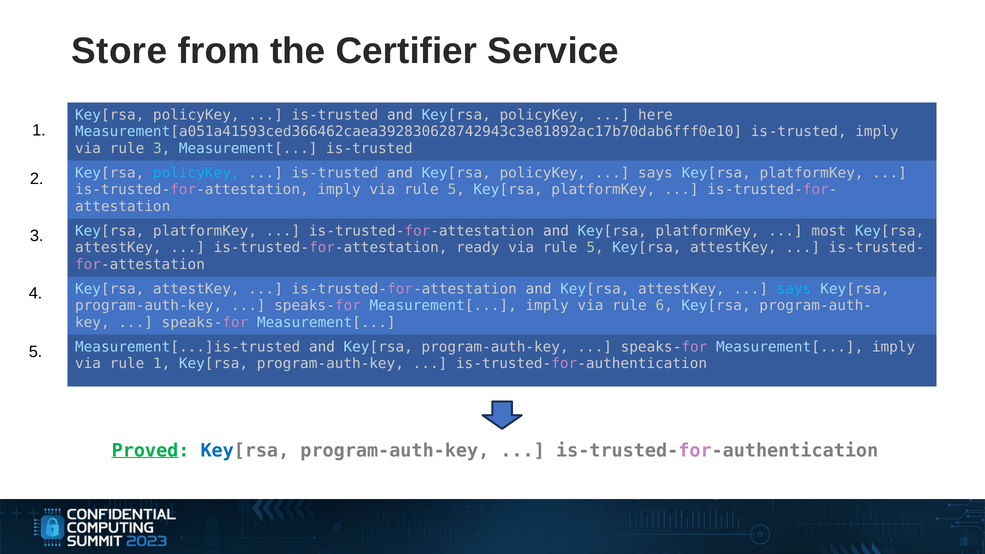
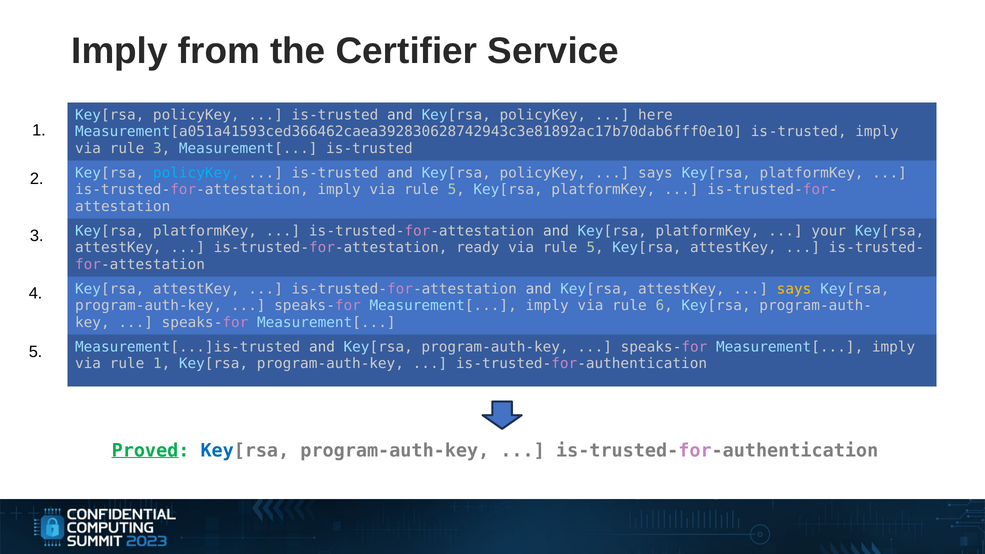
Store: Store -> Imply (120, 51)
most: most -> your (829, 231)
says colour: light blue -> yellow (794, 289)
